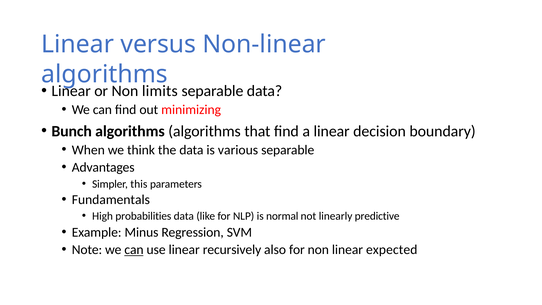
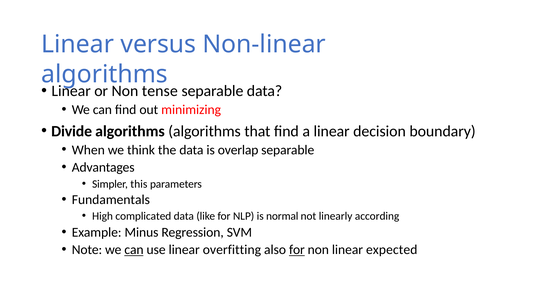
limits: limits -> tense (160, 91)
Bunch: Bunch -> Divide (72, 131)
various: various -> overlap (238, 150)
probabilities: probabilities -> complicated (143, 216)
predictive: predictive -> according (377, 216)
recursively: recursively -> overfitting (232, 250)
for underline: none -> present (297, 250)
